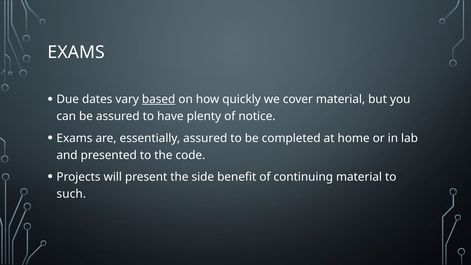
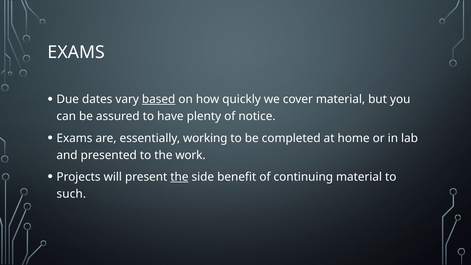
essentially assured: assured -> working (205, 138)
code: code -> work (190, 155)
the underline: none -> present (179, 177)
